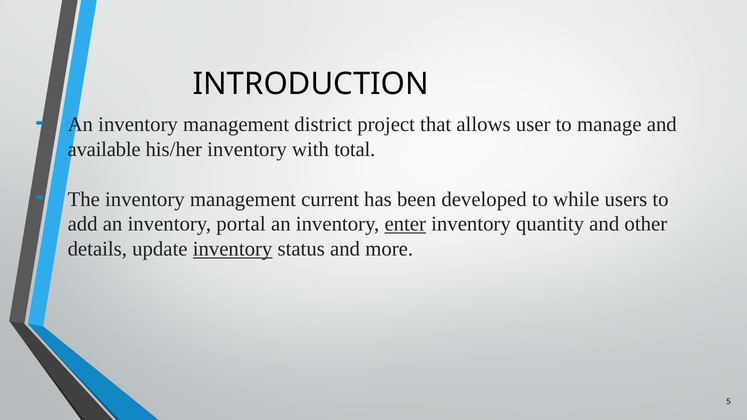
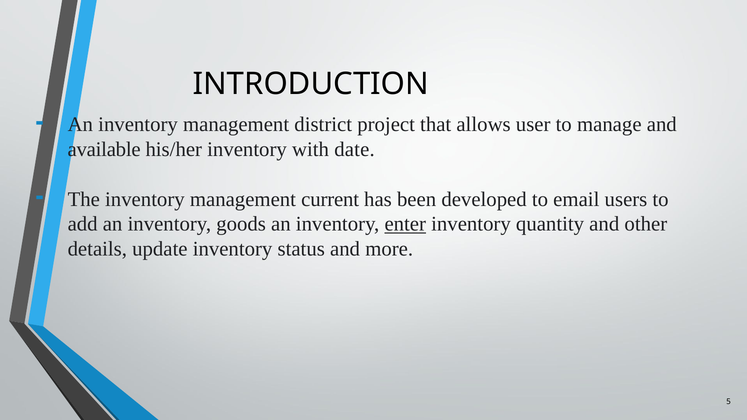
total: total -> date (355, 149)
while: while -> email (576, 199)
portal: portal -> goods (241, 224)
inventory underline: present -> none (233, 249)
